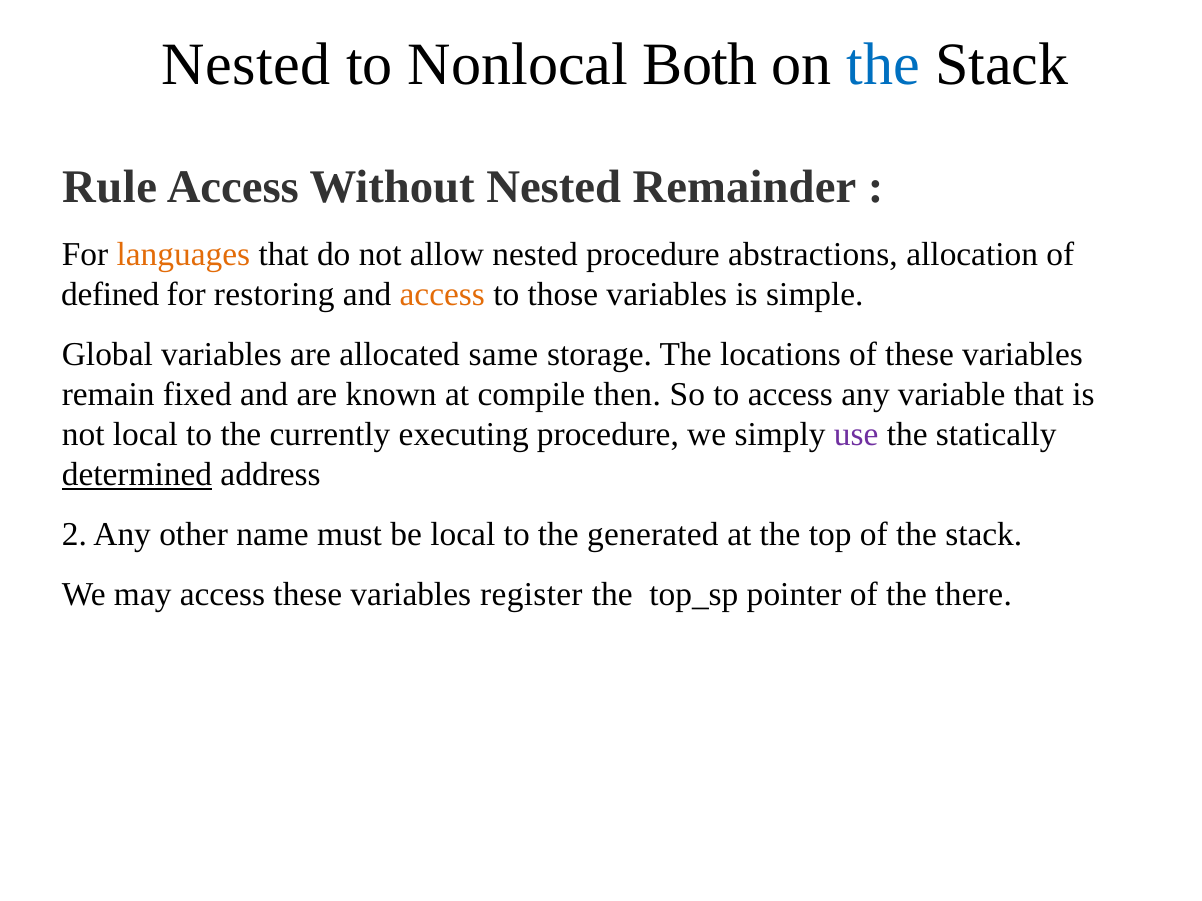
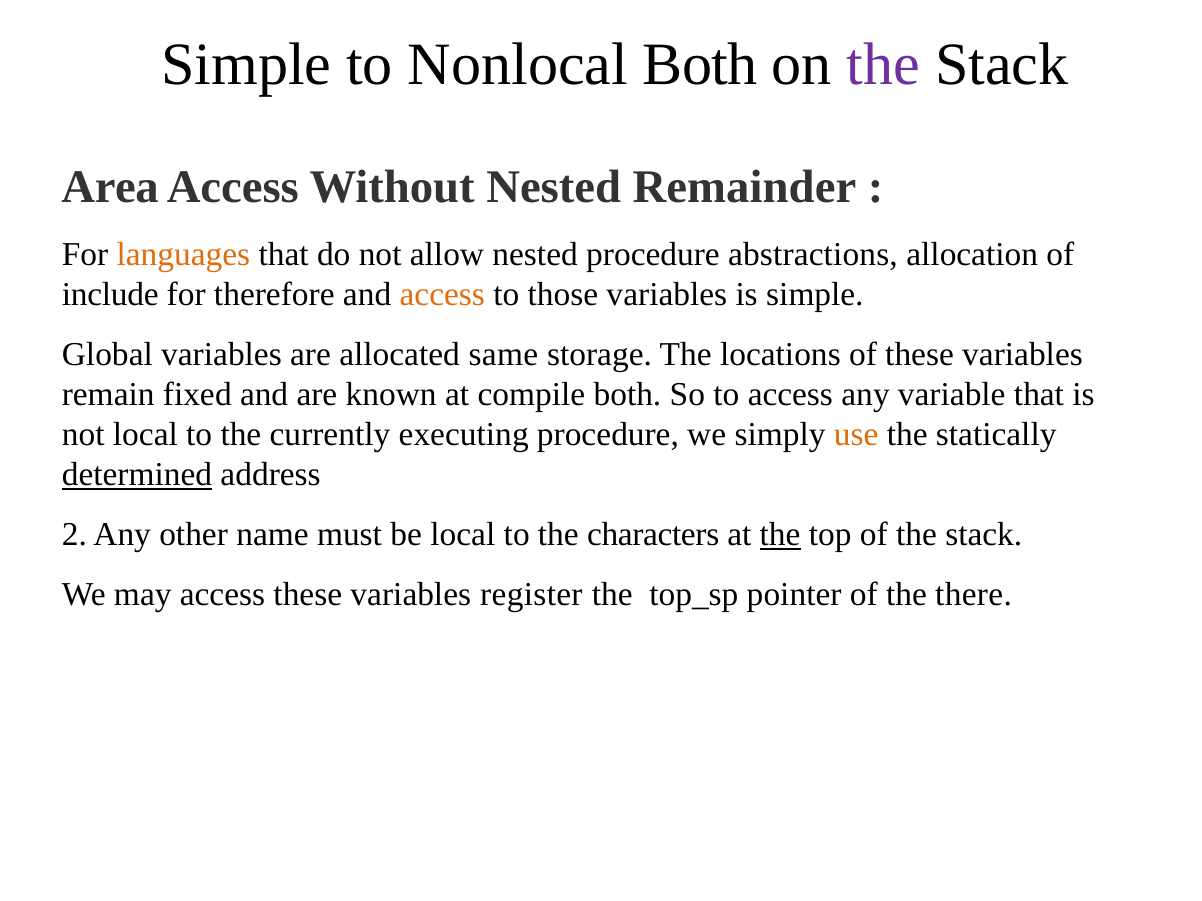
Nested: Nested -> Simple (246, 64)
the colour: blue -> purple (883, 64)
Rule: Rule -> Area (110, 187)
defined: defined -> include (110, 295)
restoring: restoring -> therefore (274, 295)
compile then: then -> both (627, 395)
use colour: purple -> orange (856, 435)
generated: generated -> characters (653, 535)
the underline: none -> present (780, 535)
